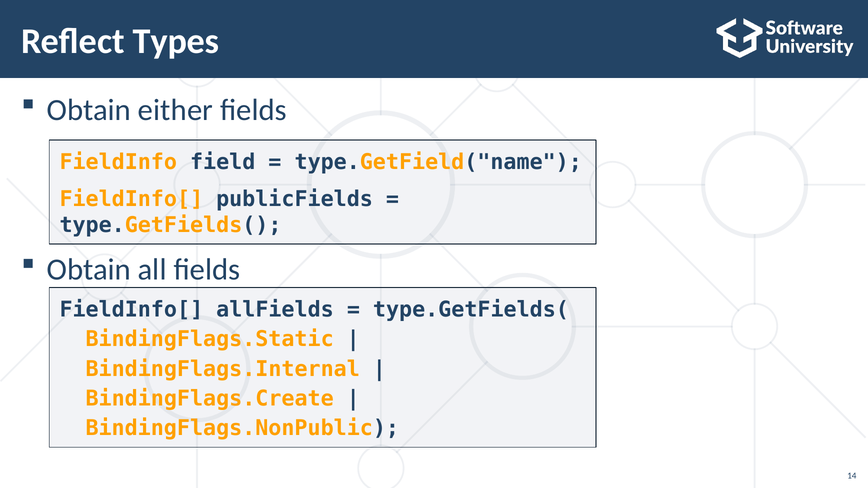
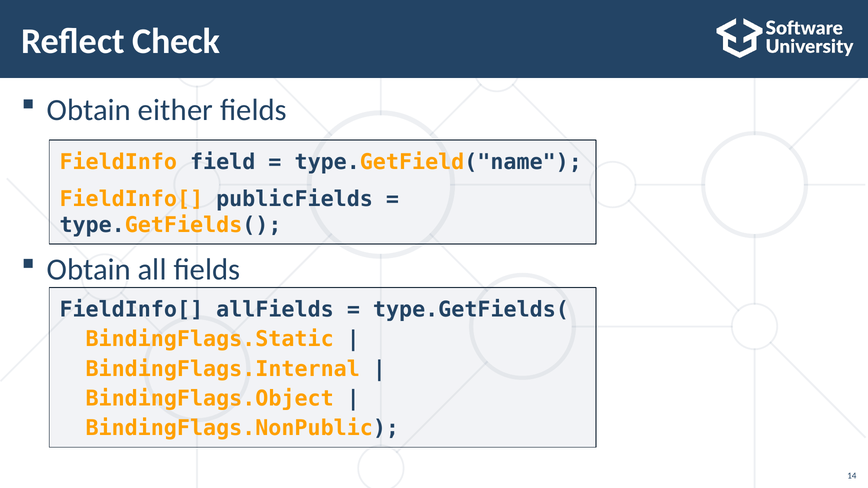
Types: Types -> Check (176, 41)
BindingFlags.Create: BindingFlags.Create -> BindingFlags.Object (210, 399)
